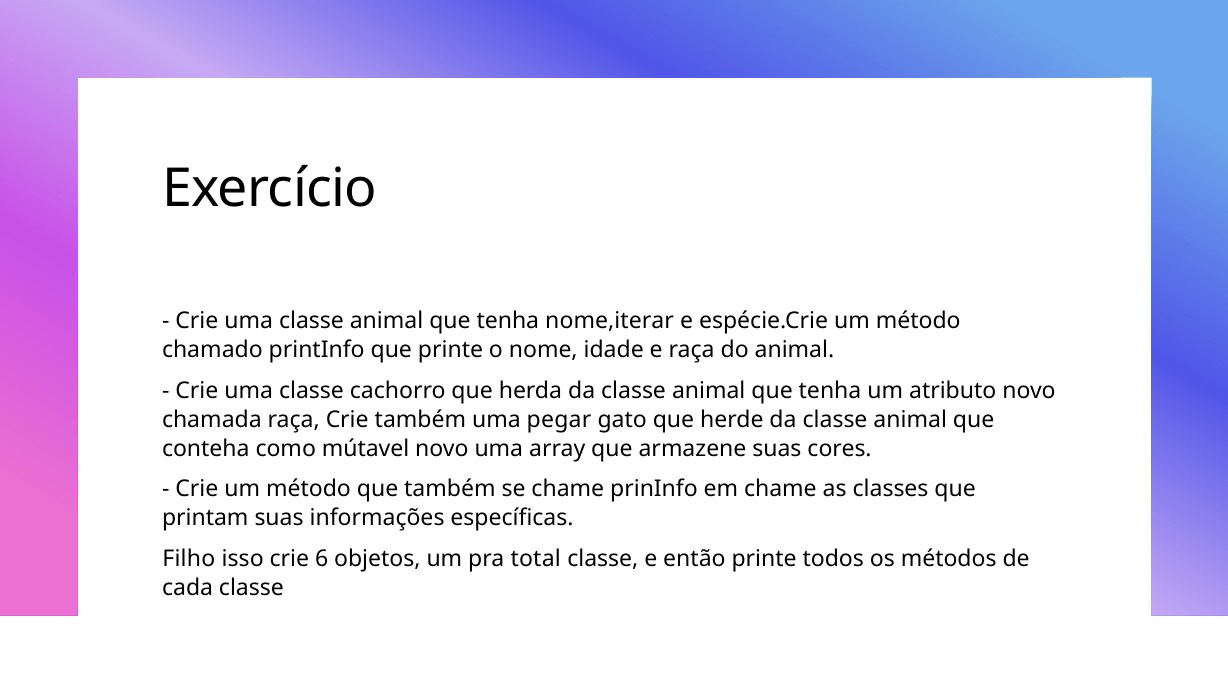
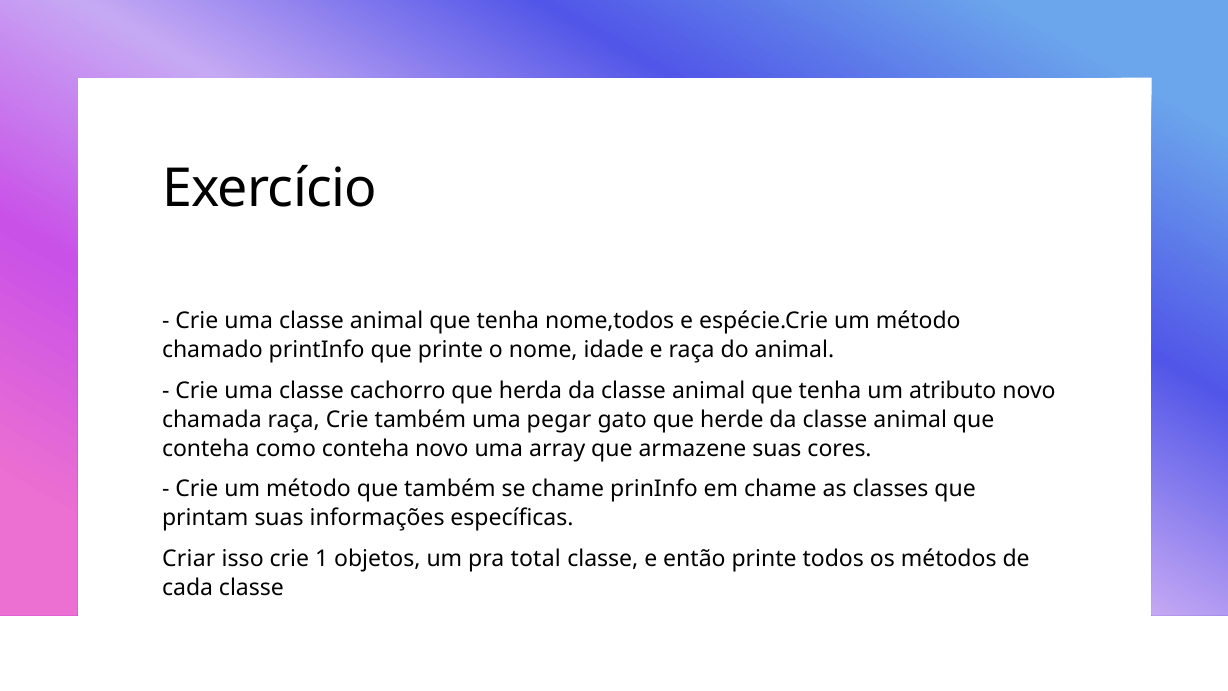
nome,iterar: nome,iterar -> nome,todos (610, 321)
como mútavel: mútavel -> conteha (366, 448)
Filho: Filho -> Criar (189, 558)
6: 6 -> 1 (322, 558)
